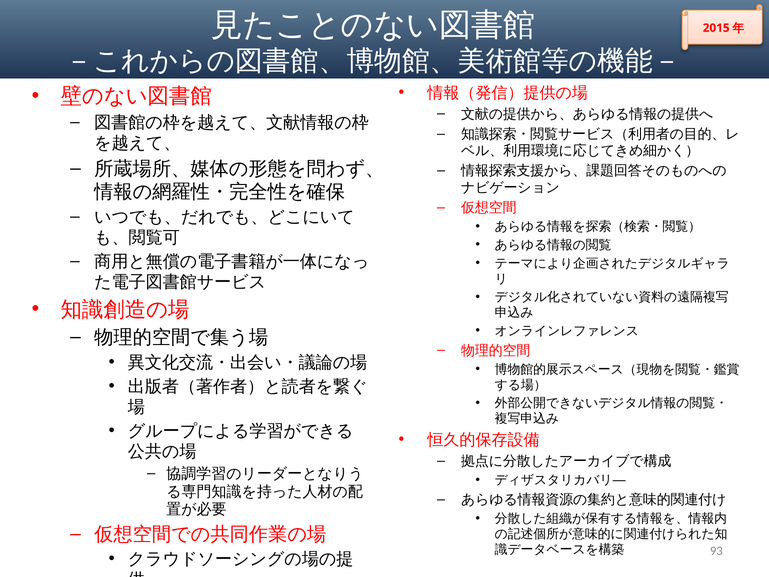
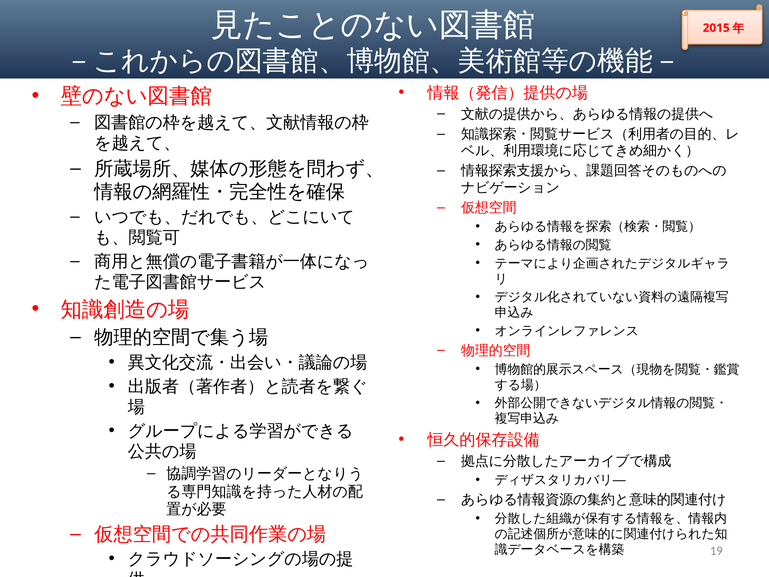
93: 93 -> 19 (716, 551)
